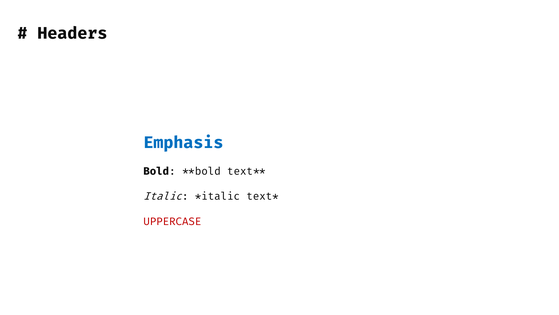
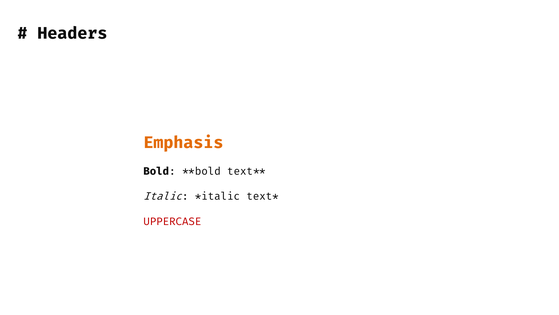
Emphasis colour: blue -> orange (183, 143)
